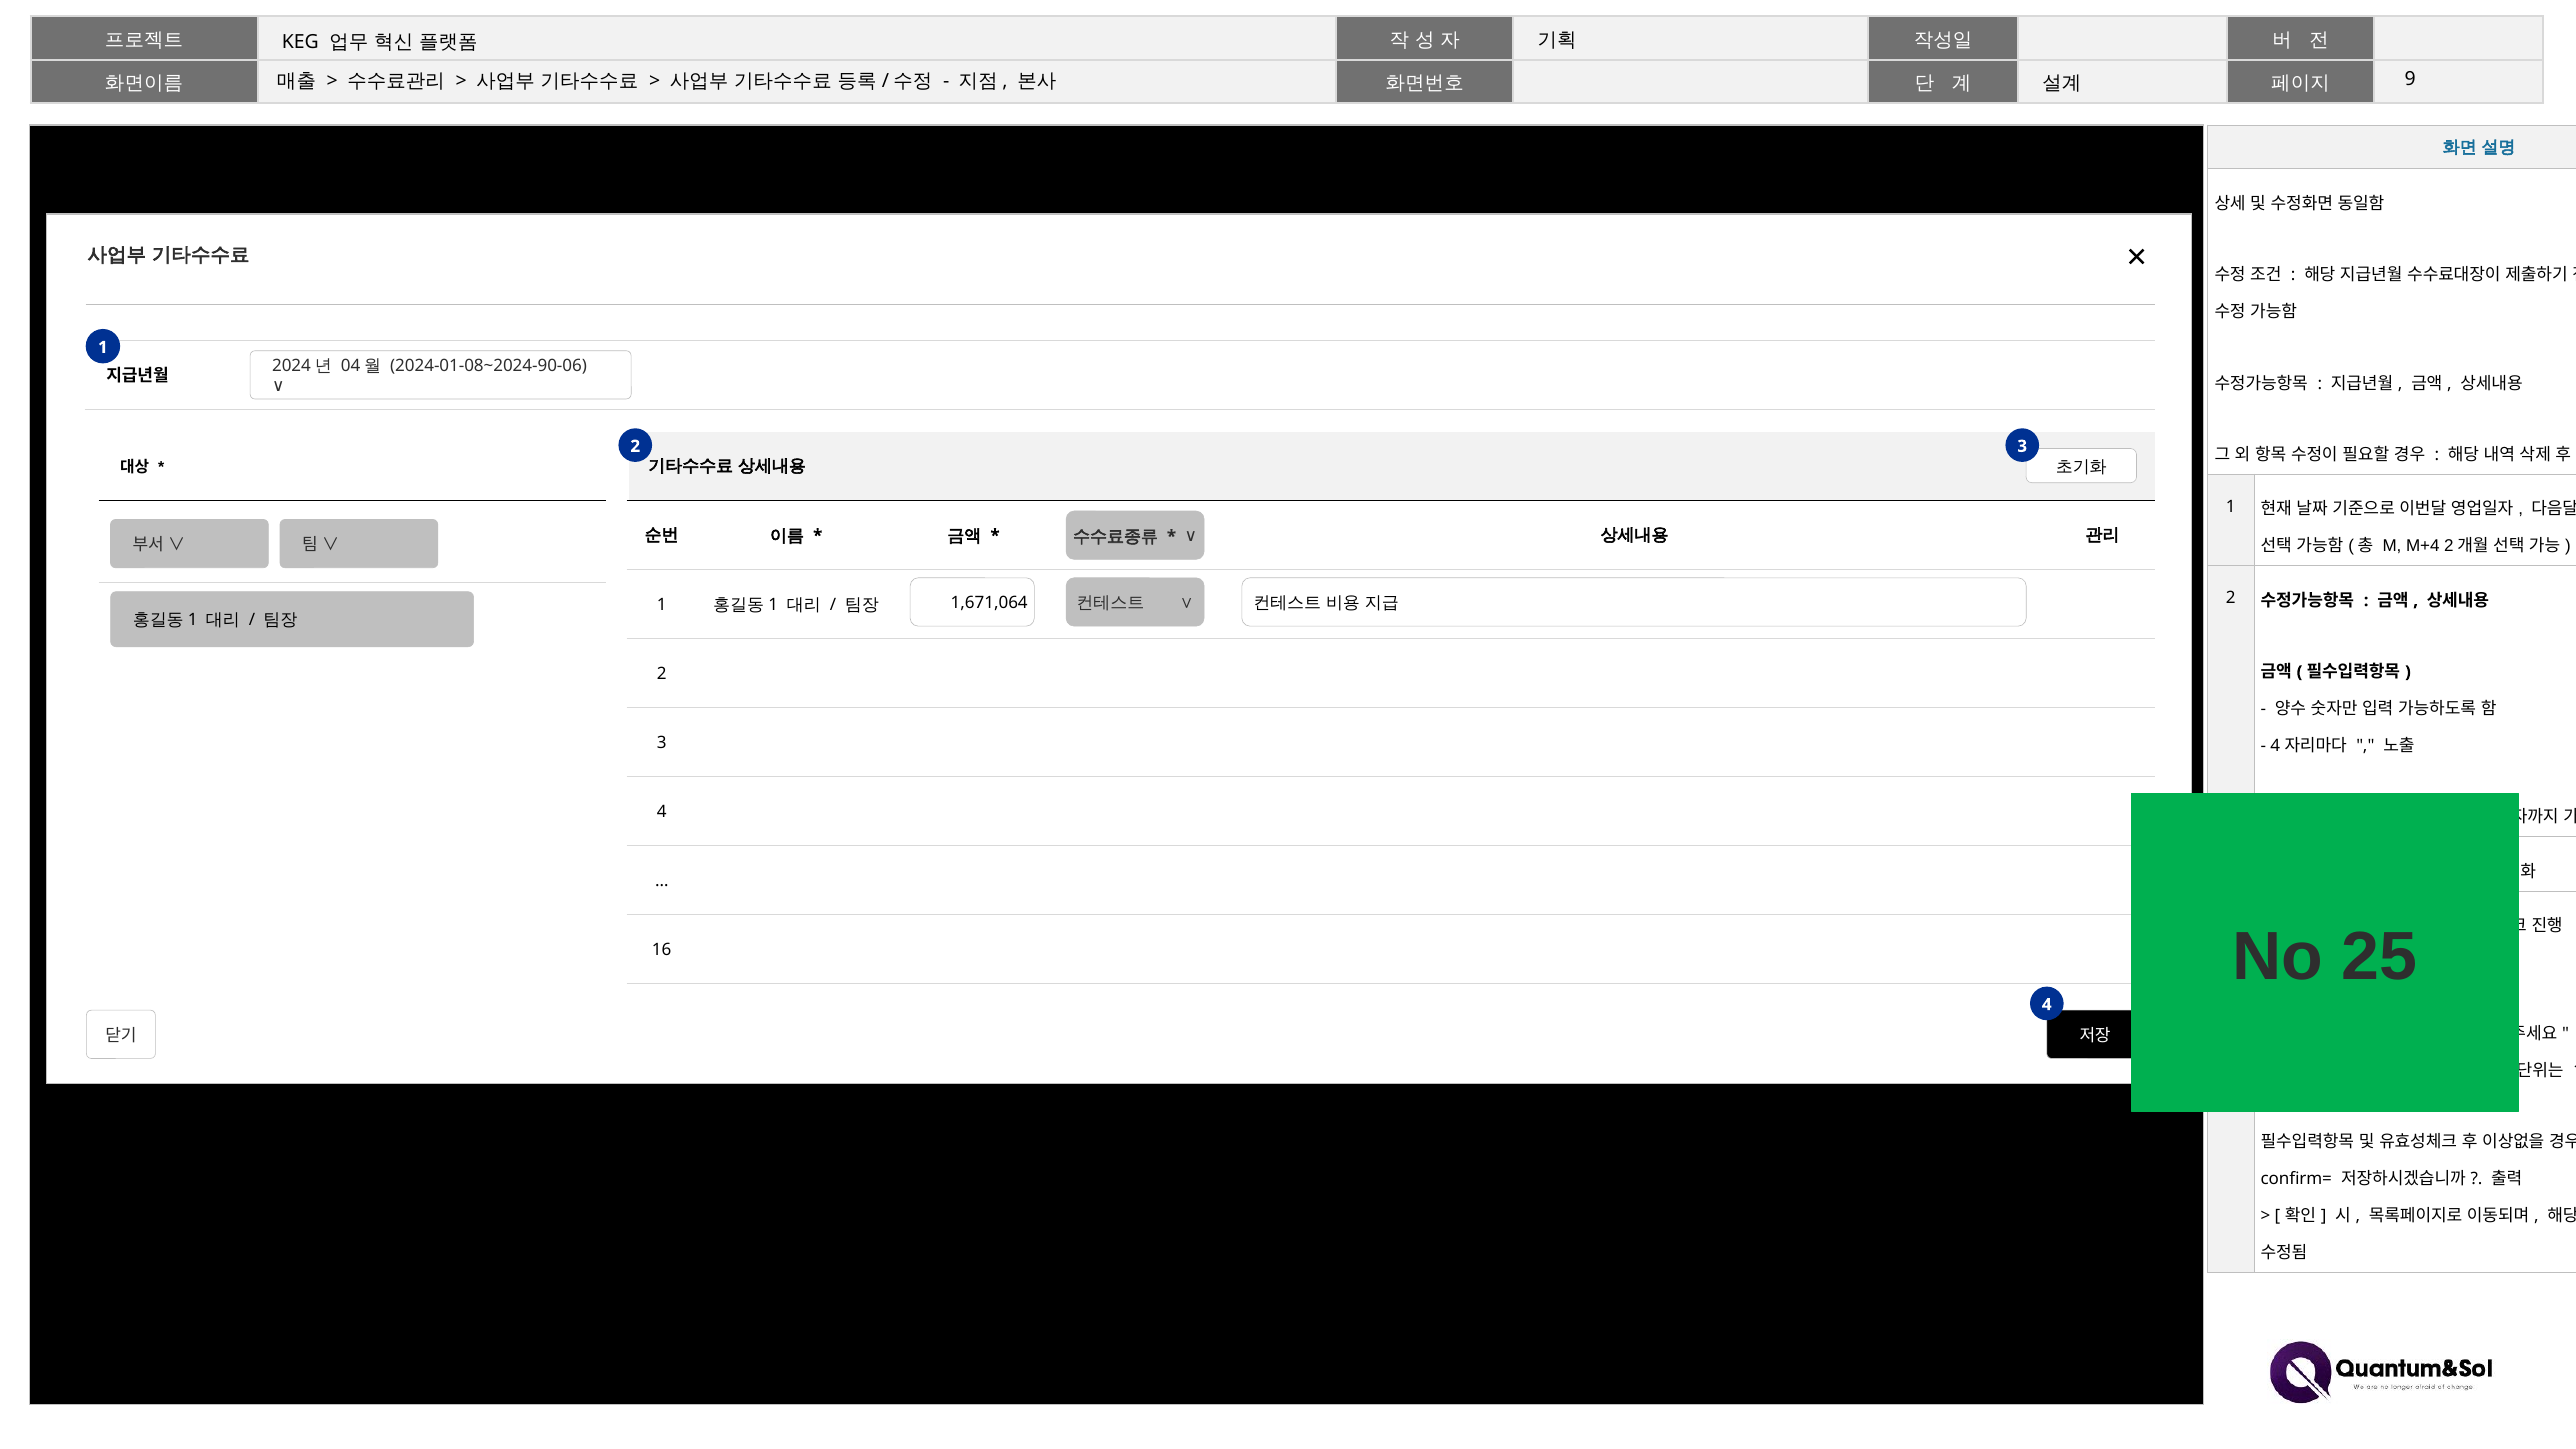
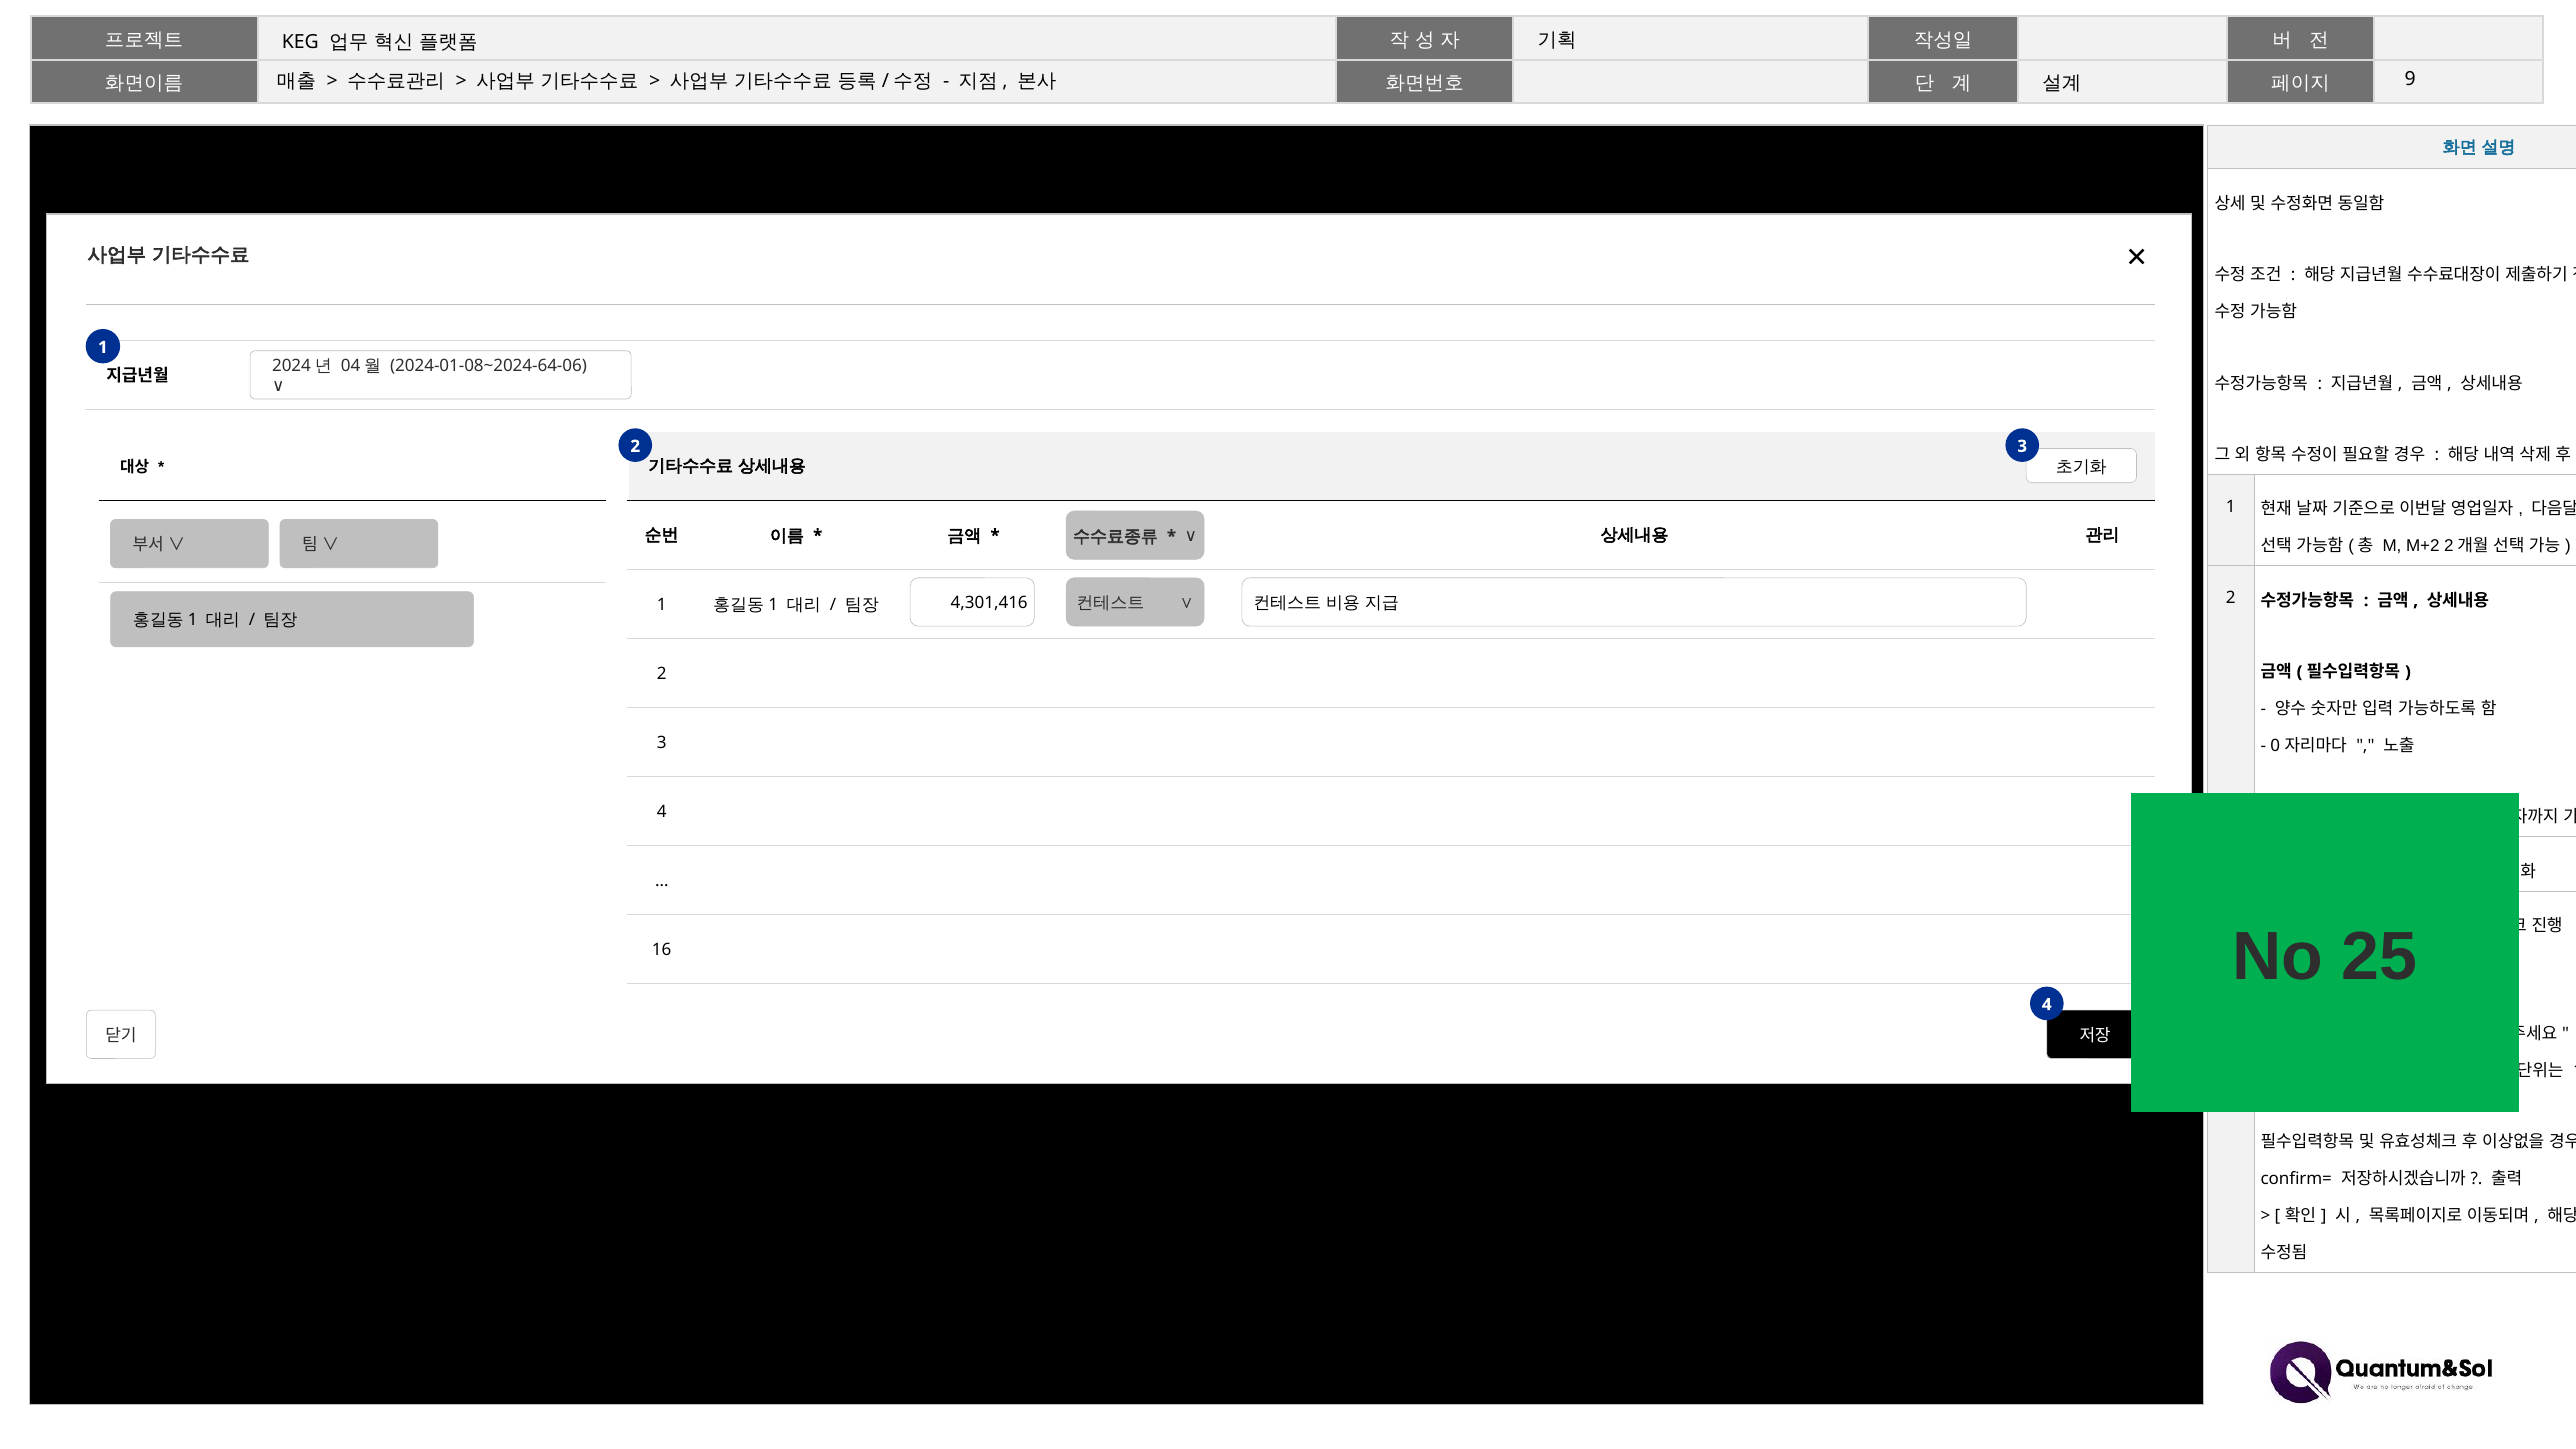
2024-01-08~2024-90-06: 2024-01-08~2024-90-06 -> 2024-01-08~2024-64-06 (489, 366)
M+4: M+4 -> M+2 (2423, 546)
1,671,064: 1,671,064 -> 4,301,416 (989, 603)
4: 4 -> 0 (2275, 746)
